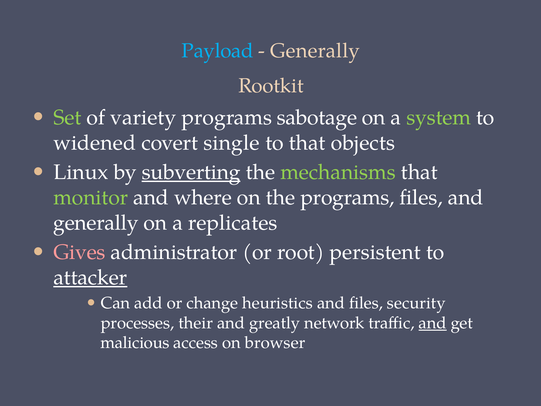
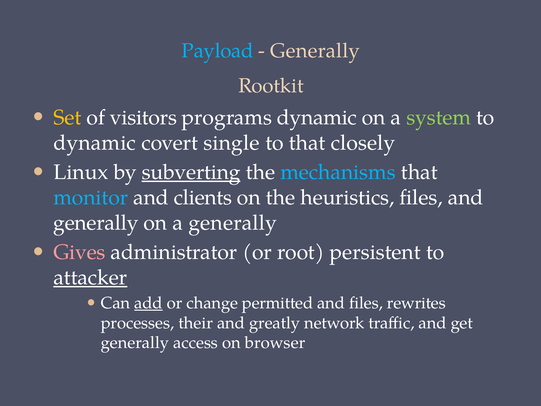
Set colour: light green -> yellow (67, 117)
variety: variety -> visitors (143, 117)
programs sabotage: sabotage -> dynamic (317, 117)
widened: widened -> dynamic (95, 143)
objects: objects -> closely (363, 143)
mechanisms colour: light green -> light blue (338, 172)
monitor colour: light green -> light blue (91, 197)
where: where -> clients (203, 197)
the programs: programs -> heuristics (347, 197)
a replicates: replicates -> generally (233, 223)
add underline: none -> present (149, 303)
heuristics: heuristics -> permitted (278, 303)
security: security -> rewrites (416, 303)
and underline: present -> none (433, 323)
malicious: malicious -> generally (135, 343)
